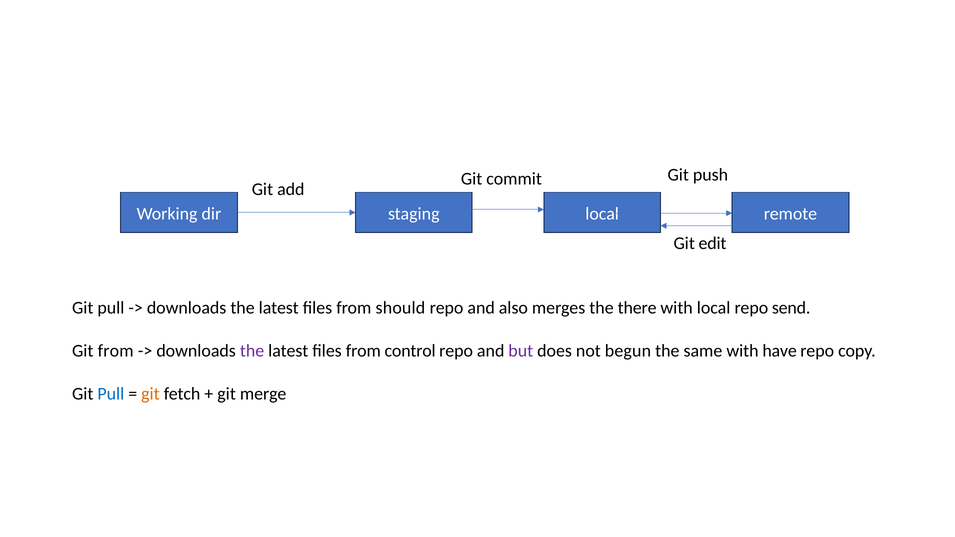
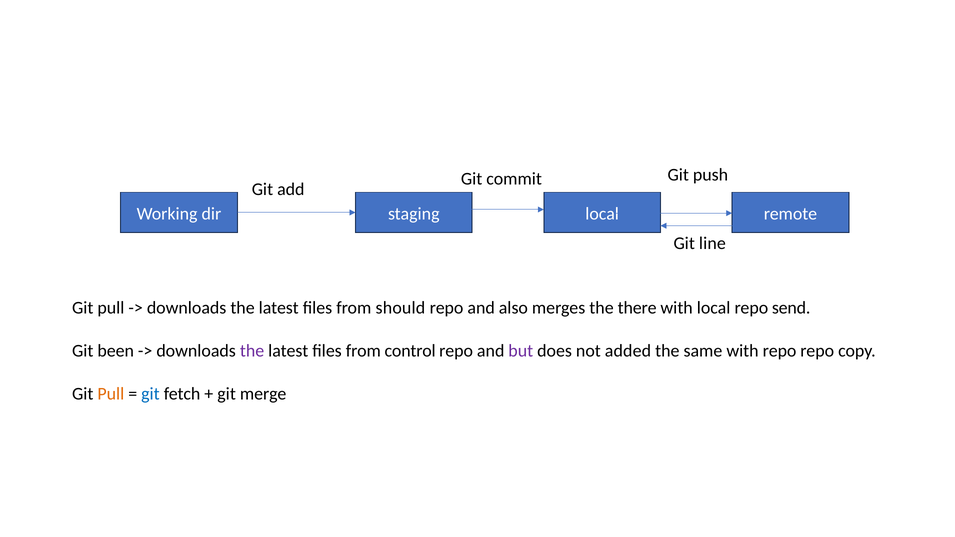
edit: edit -> line (712, 243)
Git from: from -> been (116, 351)
begun: begun -> added (628, 351)
with have: have -> repo (780, 351)
Pull colour: blue -> orange (111, 394)
git colour: orange -> blue (150, 394)
